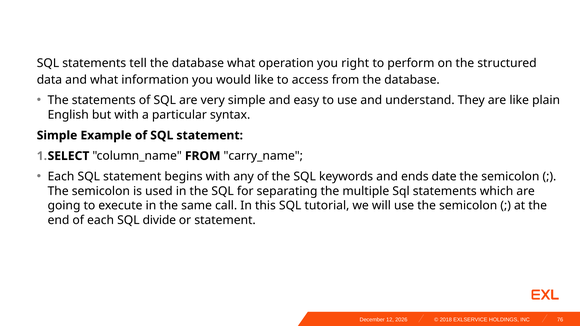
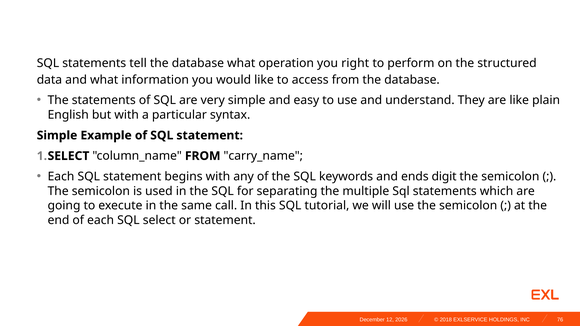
date: date -> digit (444, 177)
divide: divide -> select (159, 220)
